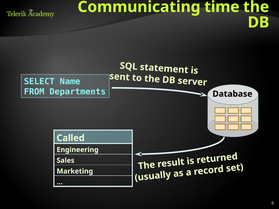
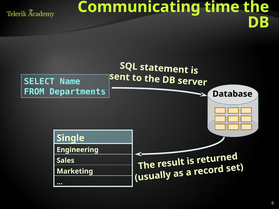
Called: Called -> Single (71, 138)
